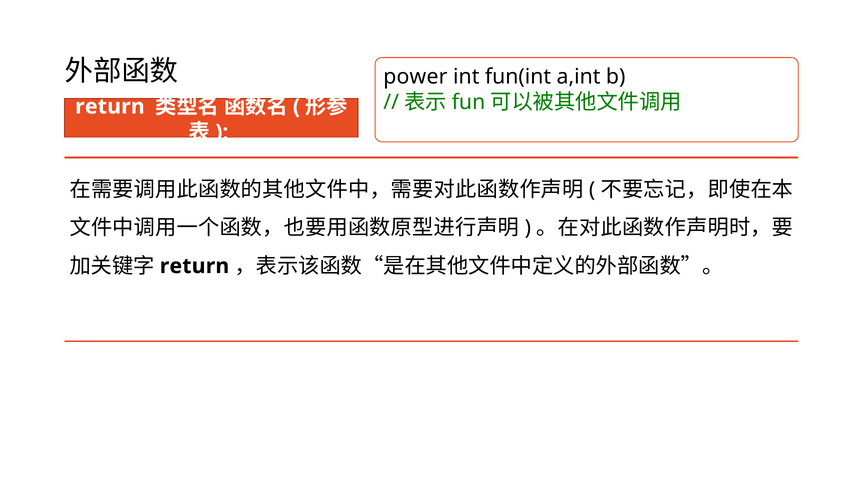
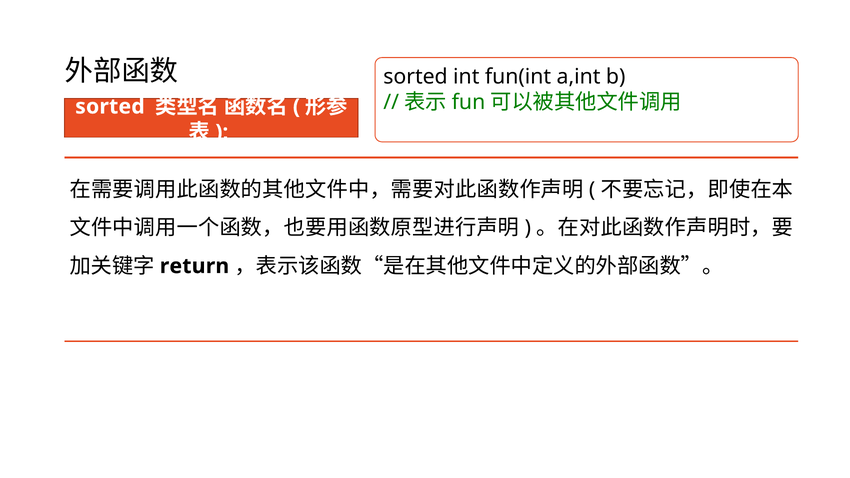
power: power -> sorted (415, 77)
return: return -> sorted (110, 107)
